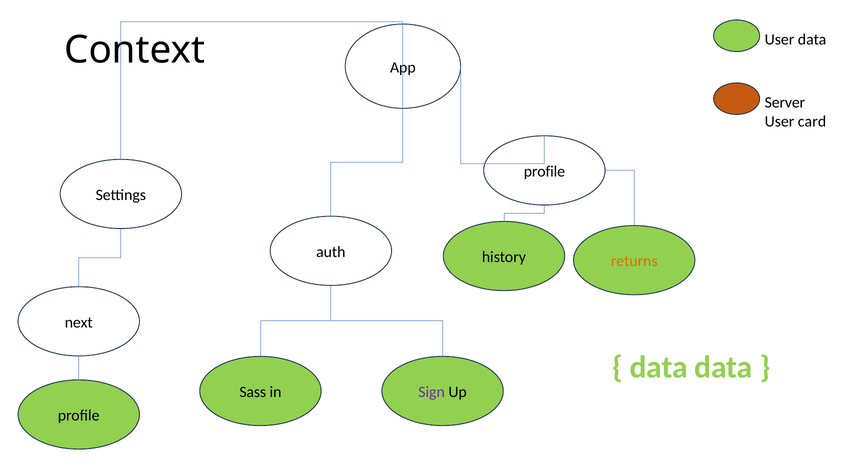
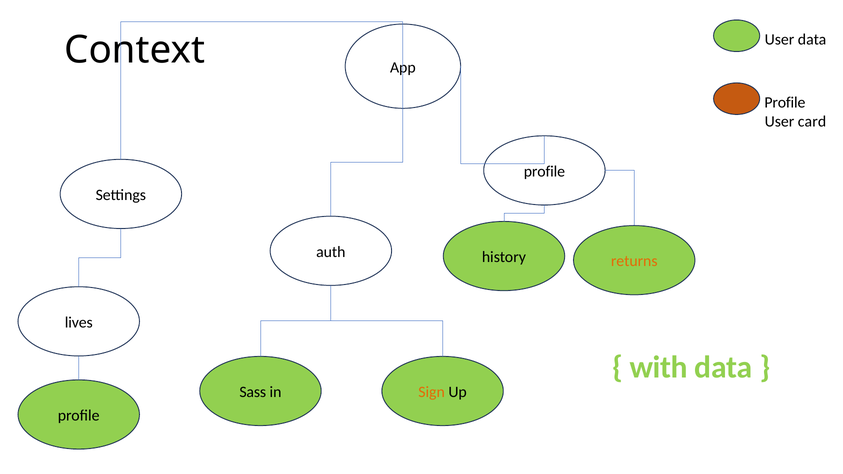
Server: Server -> Profile (785, 103)
next: next -> lives (79, 323)
data: data -> with (659, 367)
Sign colour: purple -> orange (432, 392)
